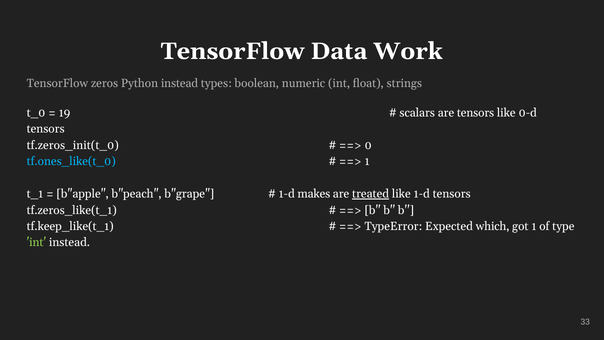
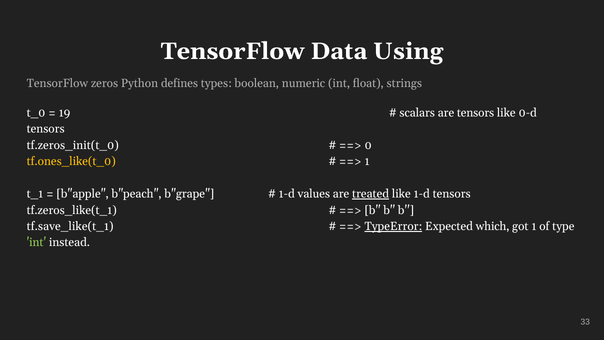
Work: Work -> Using (408, 51)
Python instead: instead -> defines (179, 83)
tf.ones_like(t_0 colour: light blue -> yellow (71, 161)
makes: makes -> values (314, 194)
tf.keep_like(t_1: tf.keep_like(t_1 -> tf.save_like(t_1 (70, 226)
TypeError underline: none -> present (393, 226)
